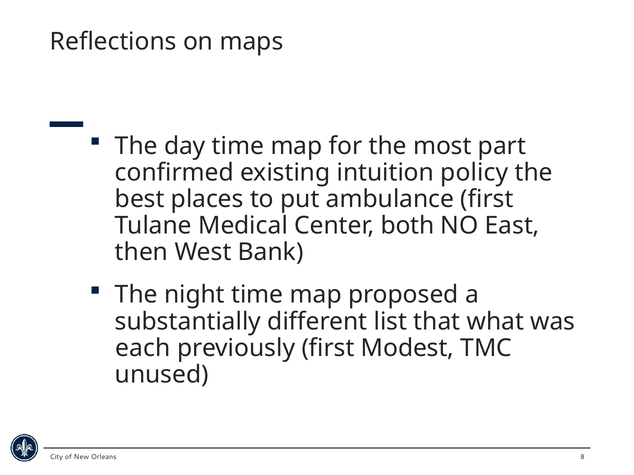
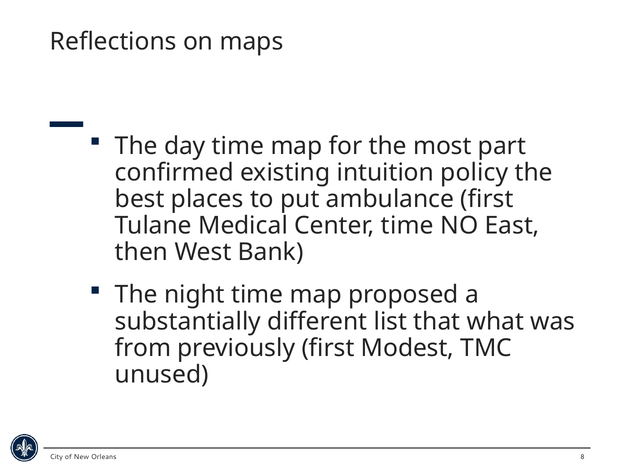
Center both: both -> time (407, 226)
each: each -> from (143, 348)
